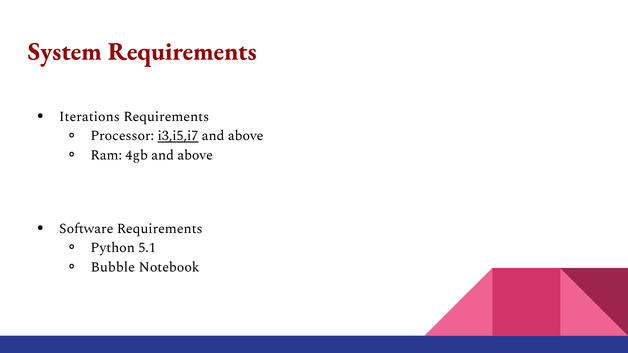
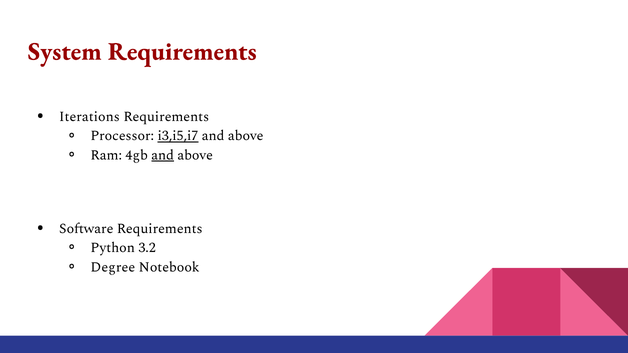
and underline: none -> present (163, 155)
5.1: 5.1 -> 3.2 (147, 248)
Bubble: Bubble -> Degree (113, 267)
